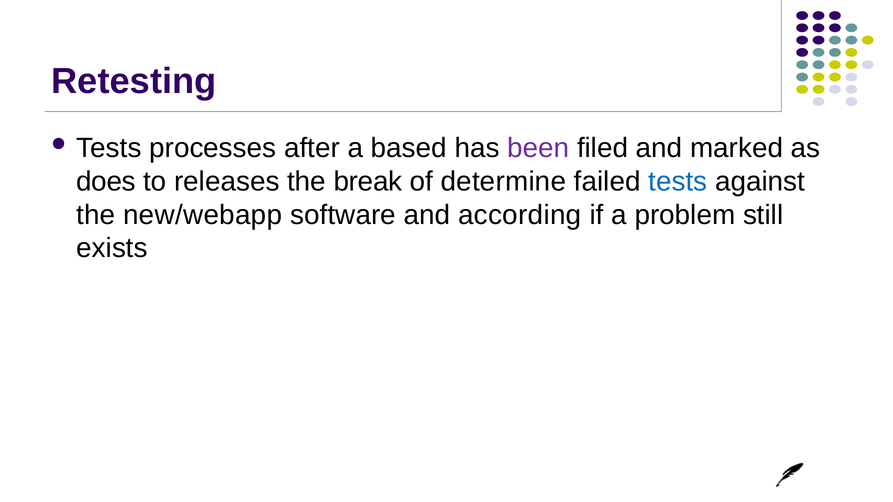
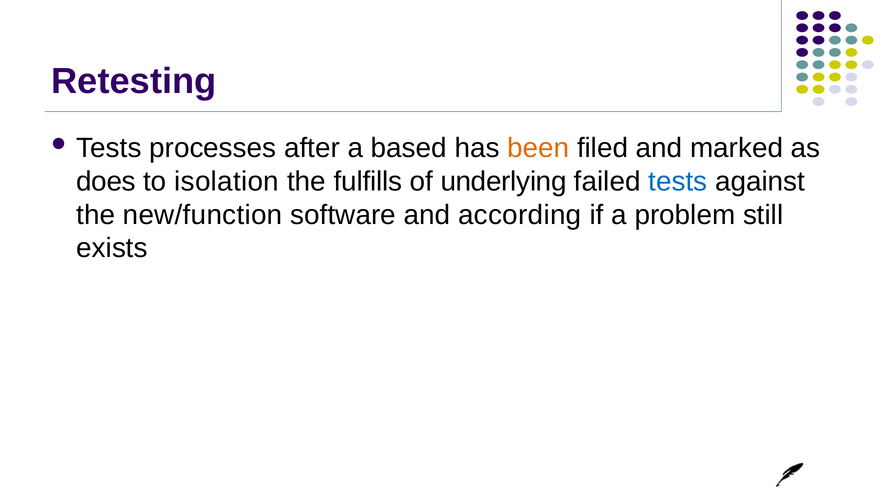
been colour: purple -> orange (538, 148)
releases: releases -> isolation (227, 181)
break: break -> fulfills (368, 181)
determine: determine -> underlying (504, 181)
new/webapp: new/webapp -> new/function (203, 215)
